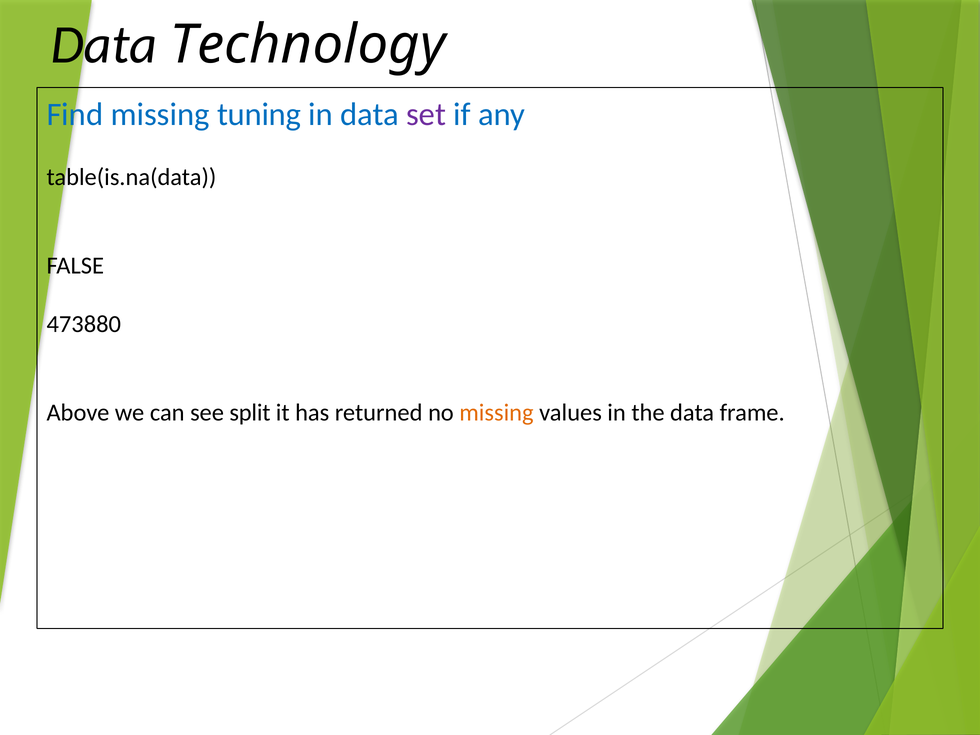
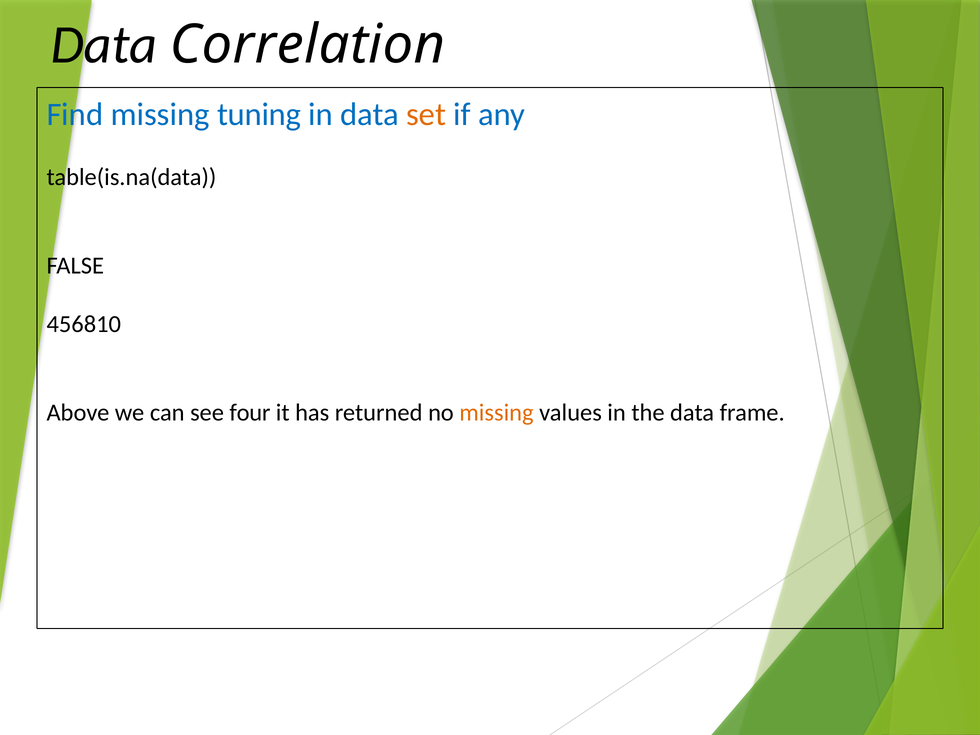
Technology: Technology -> Correlation (307, 45)
set colour: purple -> orange (426, 114)
473880: 473880 -> 456810 (84, 324)
split: split -> four (250, 413)
